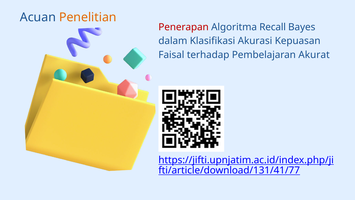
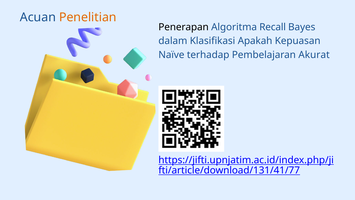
Penerapan colour: red -> black (184, 27)
Akurasi: Akurasi -> Apakah (255, 41)
Faisal: Faisal -> Naïve (171, 55)
